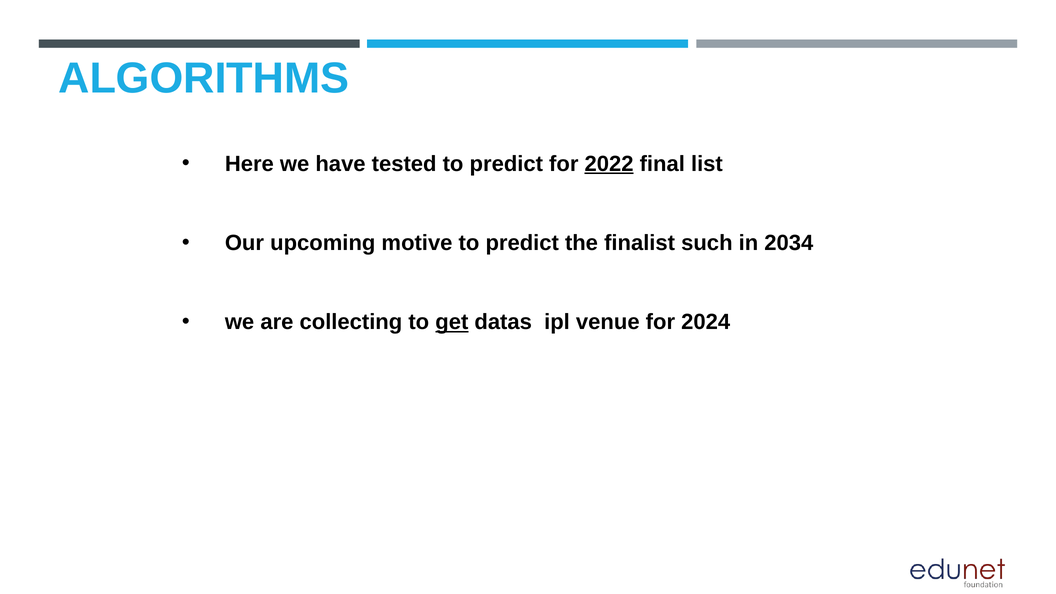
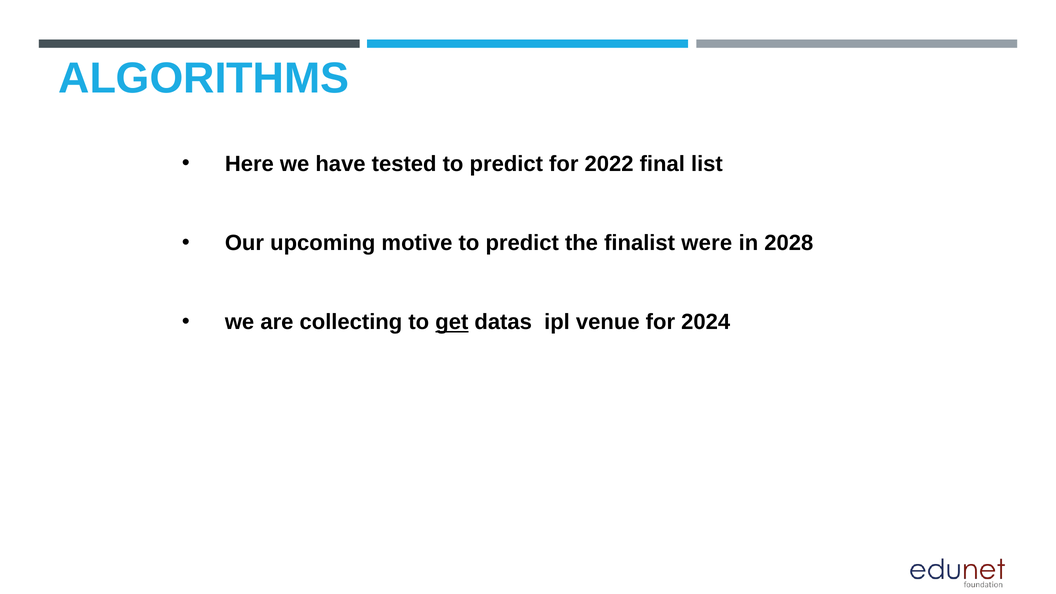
2022 underline: present -> none (609, 164)
such: such -> were (707, 243)
2034: 2034 -> 2028 (789, 243)
